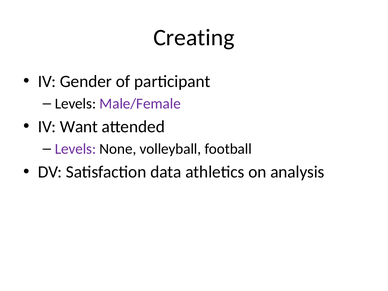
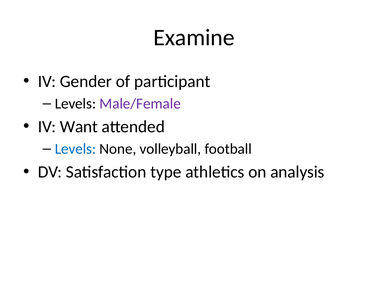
Creating: Creating -> Examine (194, 38)
Levels colour: purple -> blue (75, 149)
data: data -> type (166, 172)
